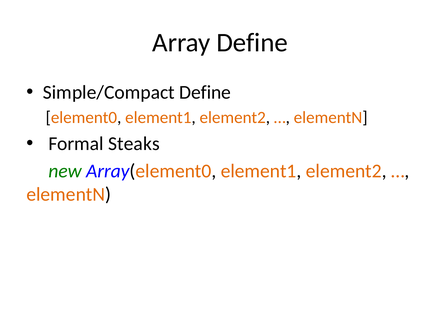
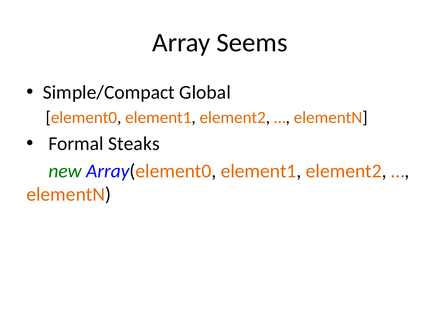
Array Define: Define -> Seems (252, 43)
Simple/Compact Define: Define -> Global (205, 92)
